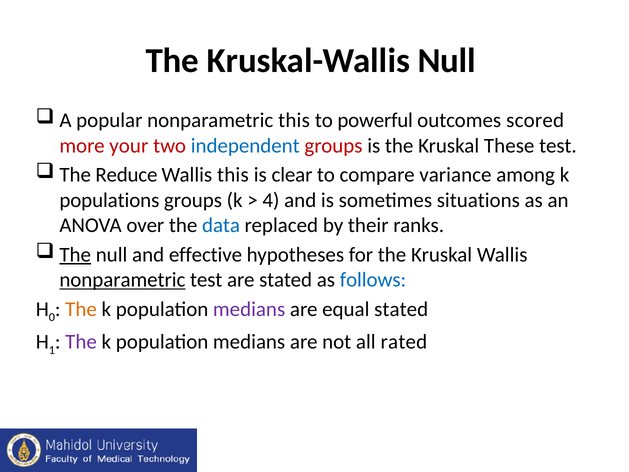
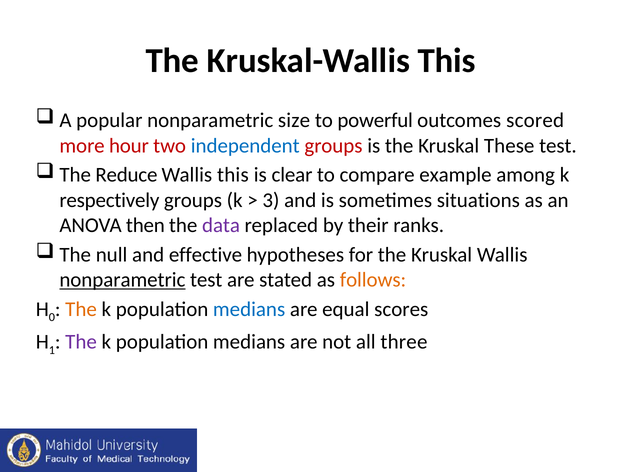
Kruskal-Wallis Null: Null -> This (447, 61)
nonparametric this: this -> size (294, 120)
your: your -> hour (129, 146)
variance: variance -> example (455, 175)
populations: populations -> respectively (109, 200)
4: 4 -> 3 (271, 200)
over: over -> then (145, 225)
data colour: blue -> purple (221, 225)
The underline: present -> none (75, 255)
follows colour: blue -> orange (373, 280)
medians colour: purple -> blue (249, 309)
equal stated: stated -> scores (401, 309)
rated: rated -> three (404, 342)
